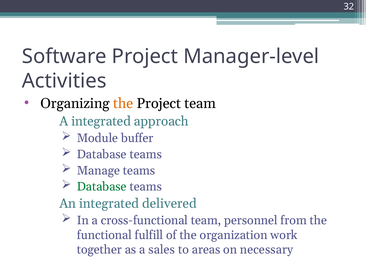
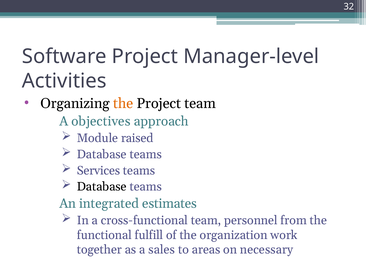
A integrated: integrated -> objectives (101, 121)
buffer: buffer -> raised (137, 138)
Manage: Manage -> Services (98, 170)
Database colour: green -> black (102, 186)
delivered: delivered -> estimates (170, 203)
